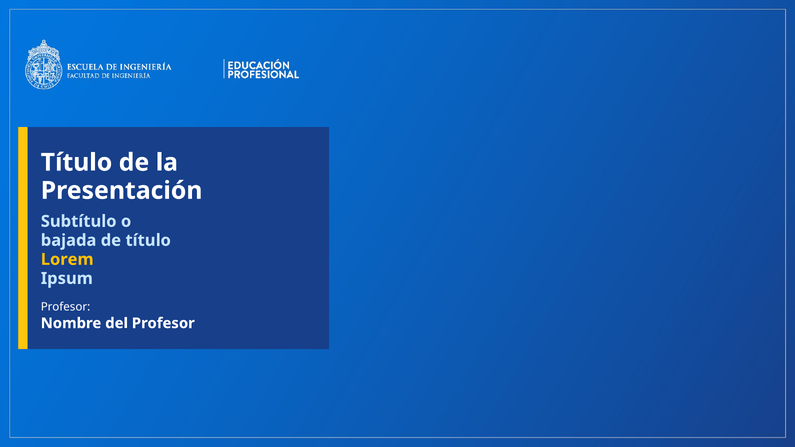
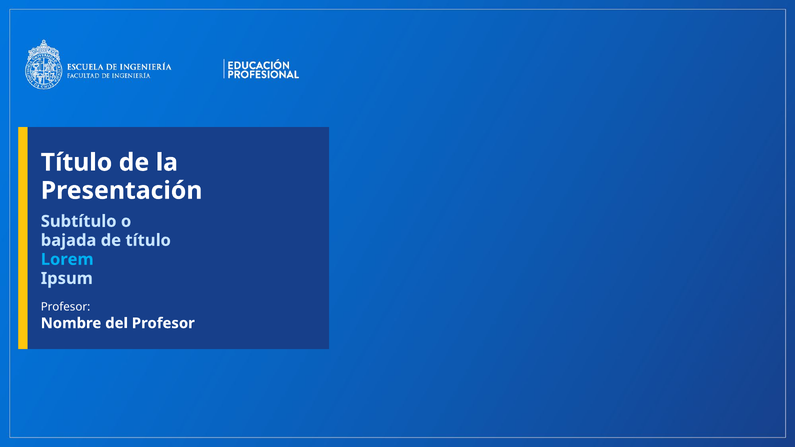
Lorem colour: yellow -> light blue (67, 260)
